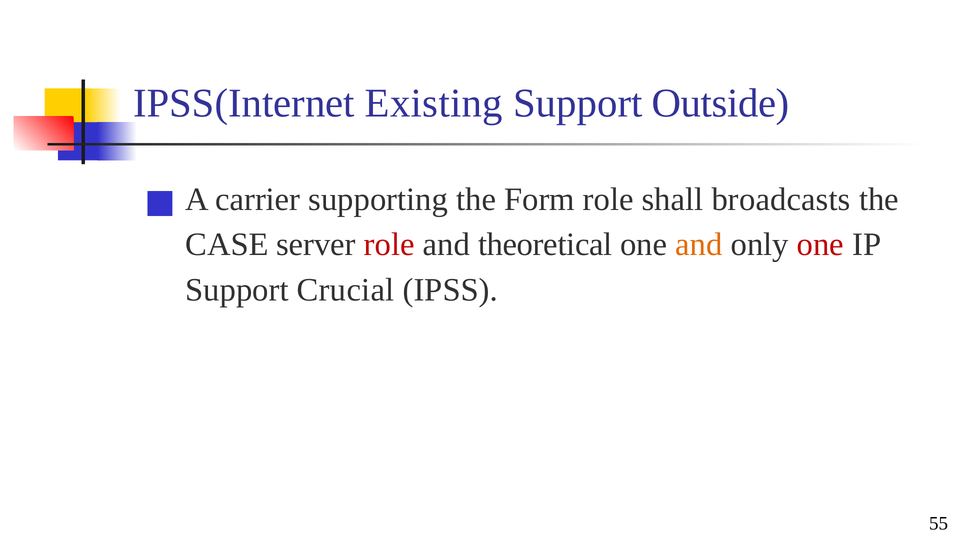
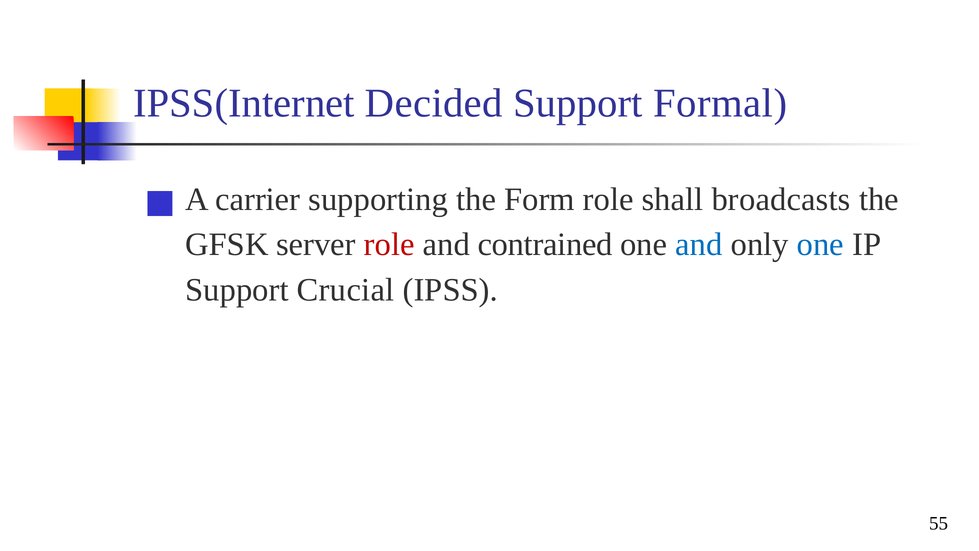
Existing: Existing -> Decided (434, 103)
Outside: Outside -> Formal (720, 103)
CASE: CASE -> GFSK (227, 245)
theoretical: theoretical -> contrained (545, 245)
and colour: orange -> blue (699, 245)
one colour: red -> blue (820, 245)
